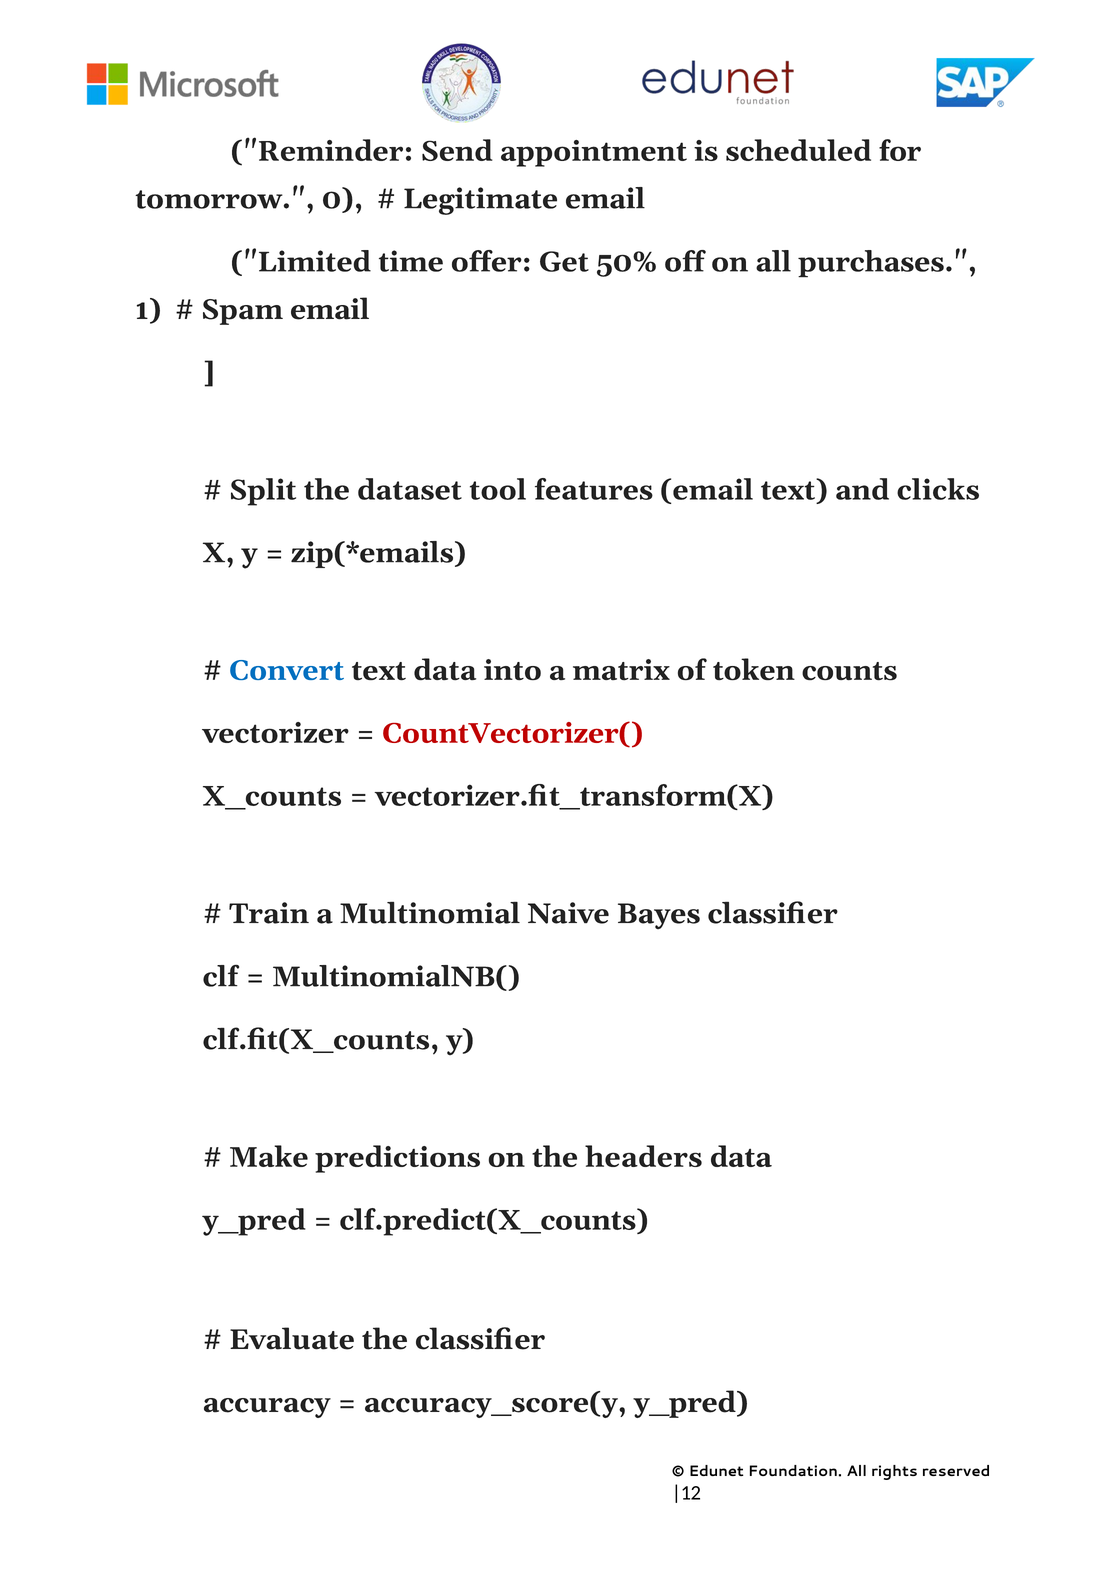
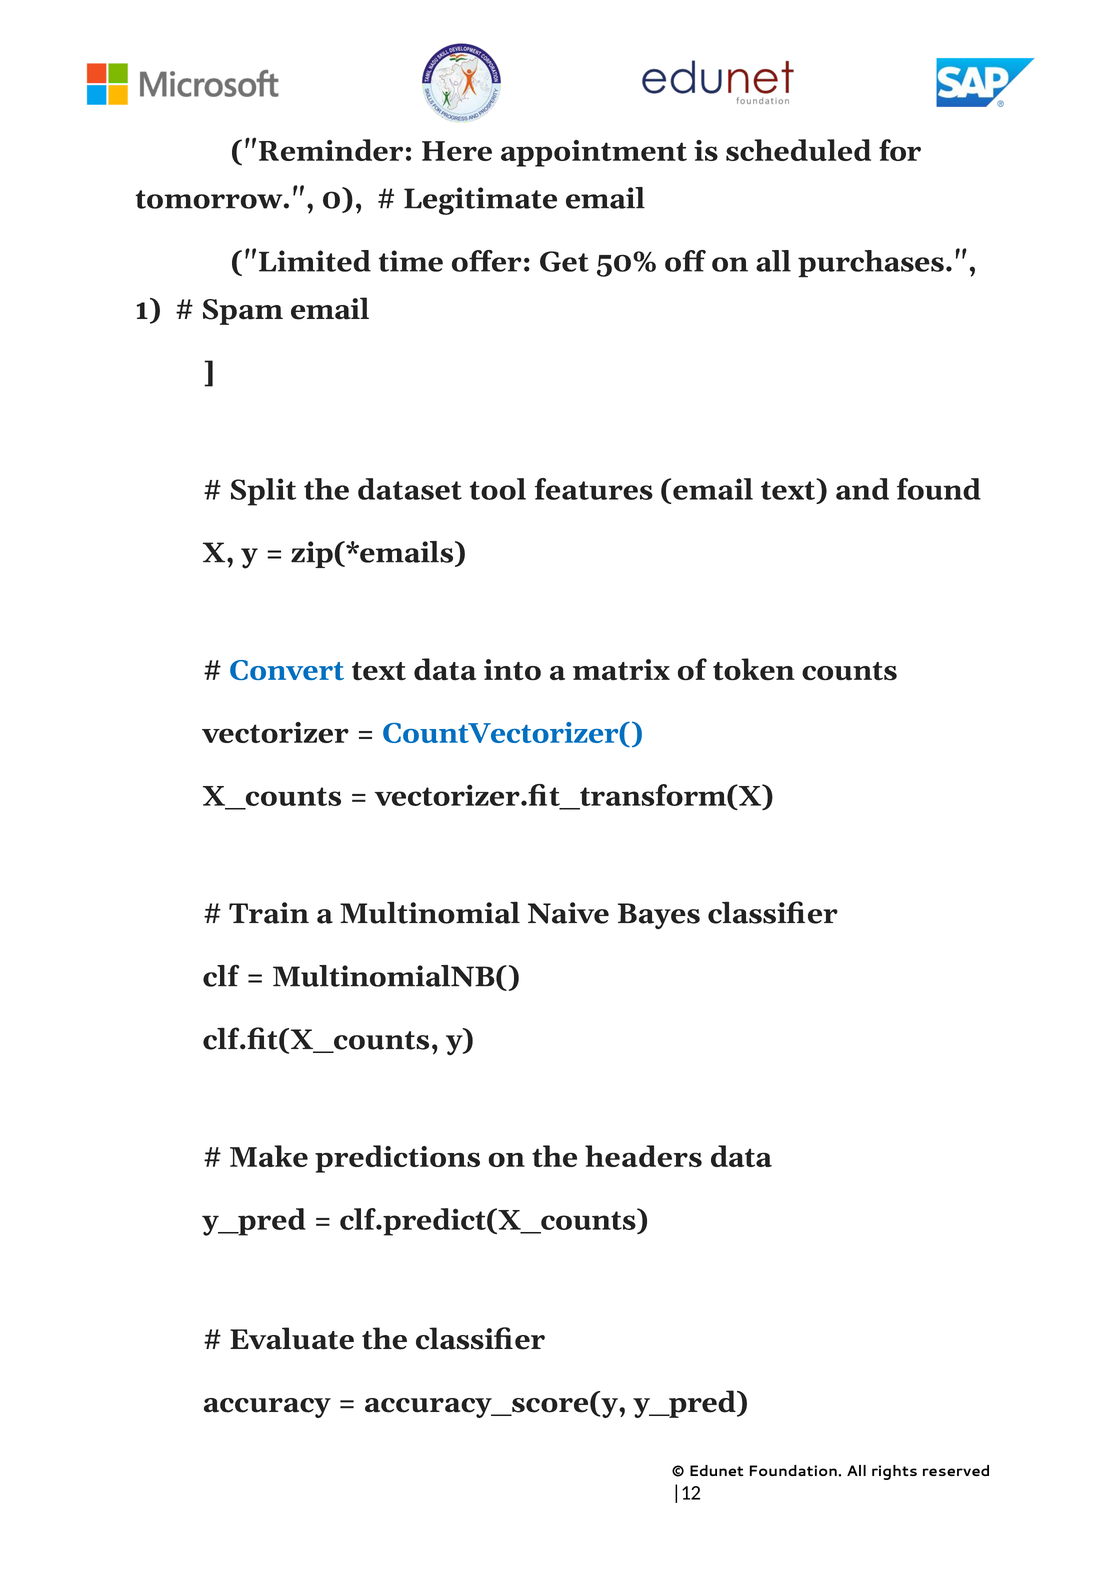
Send: Send -> Here (457, 151)
clicks: clicks -> found (939, 490)
CountVectorizer( colour: red -> blue (513, 733)
